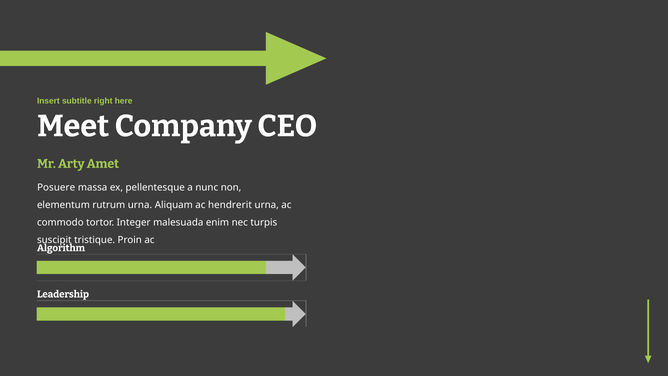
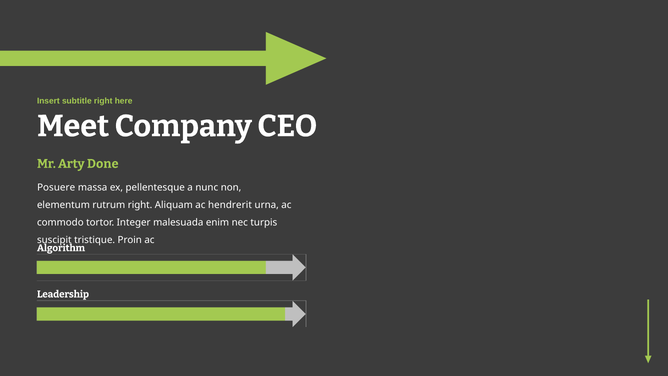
Amet: Amet -> Done (103, 164)
rutrum urna: urna -> right (140, 205)
